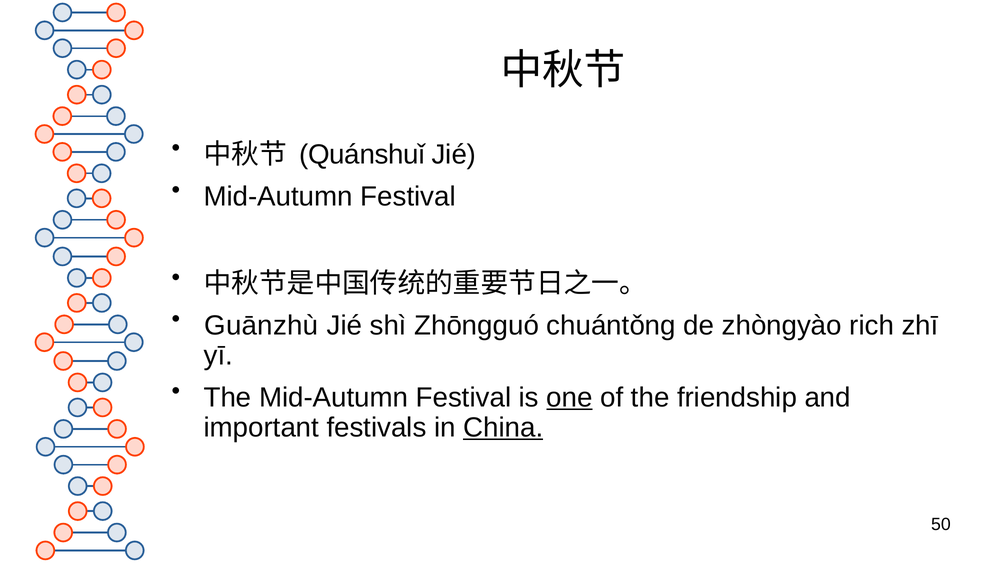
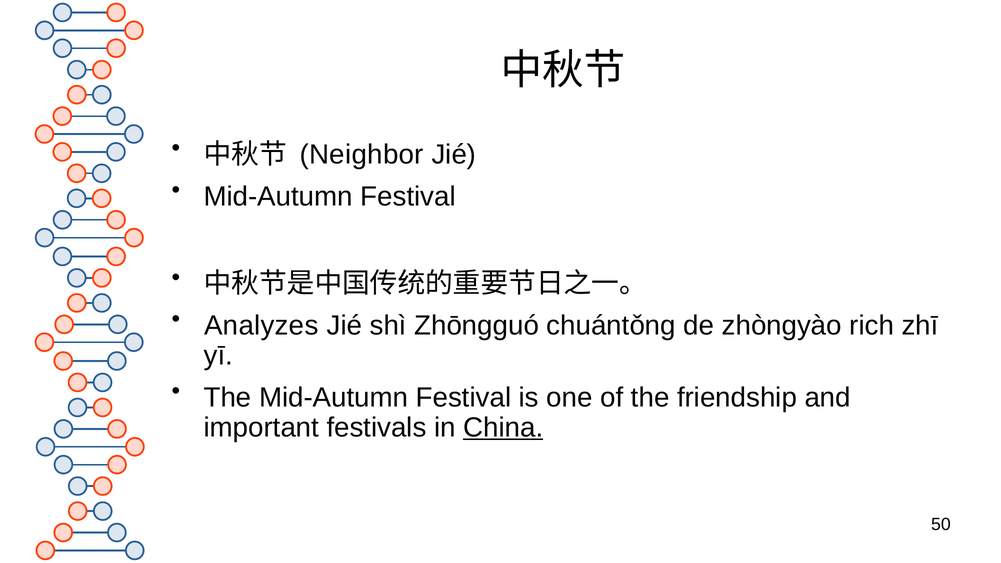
Quánshuǐ: Quánshuǐ -> Neighbor (362, 154)
Guānzhù: Guānzhù -> Analyzes (261, 326)
one underline: present -> none (570, 398)
